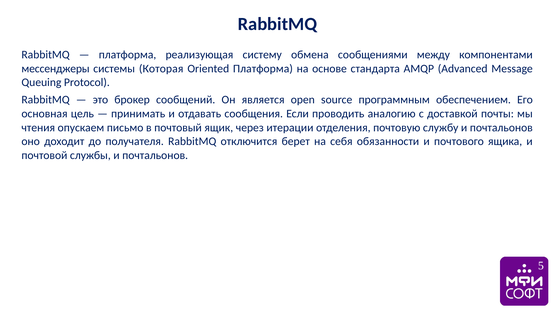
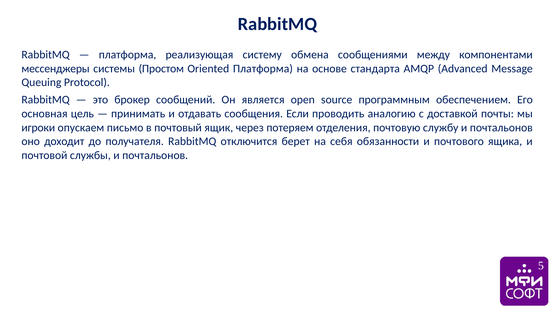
Которая: Которая -> Простом (161, 69)
чтения: чтения -> игроки (38, 128)
итерации: итерации -> потеряем (290, 128)
